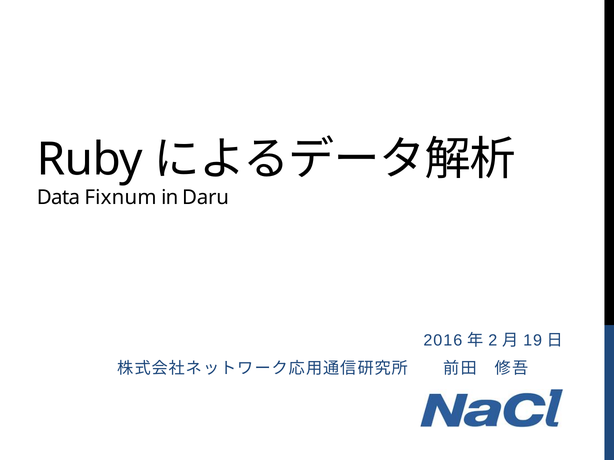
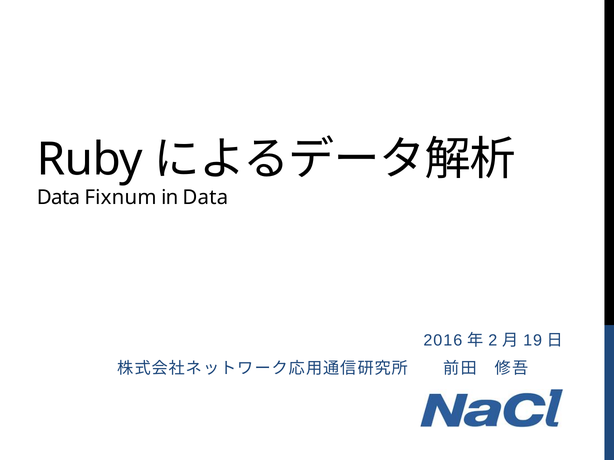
in Daru: Daru -> Data (205, 198)
